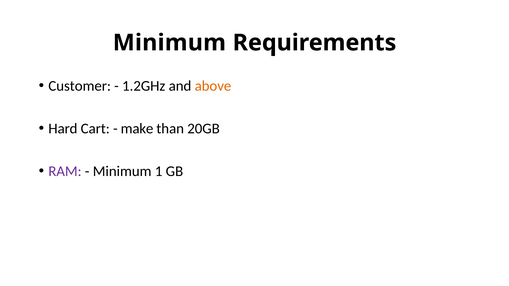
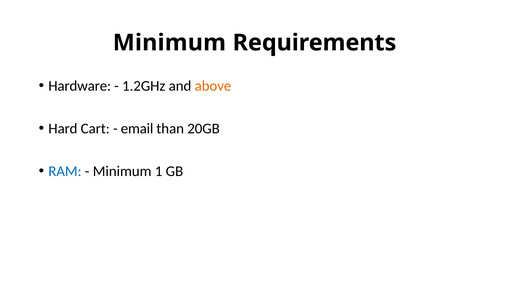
Customer: Customer -> Hardware (80, 86)
make: make -> email (137, 129)
RAM colour: purple -> blue (65, 171)
